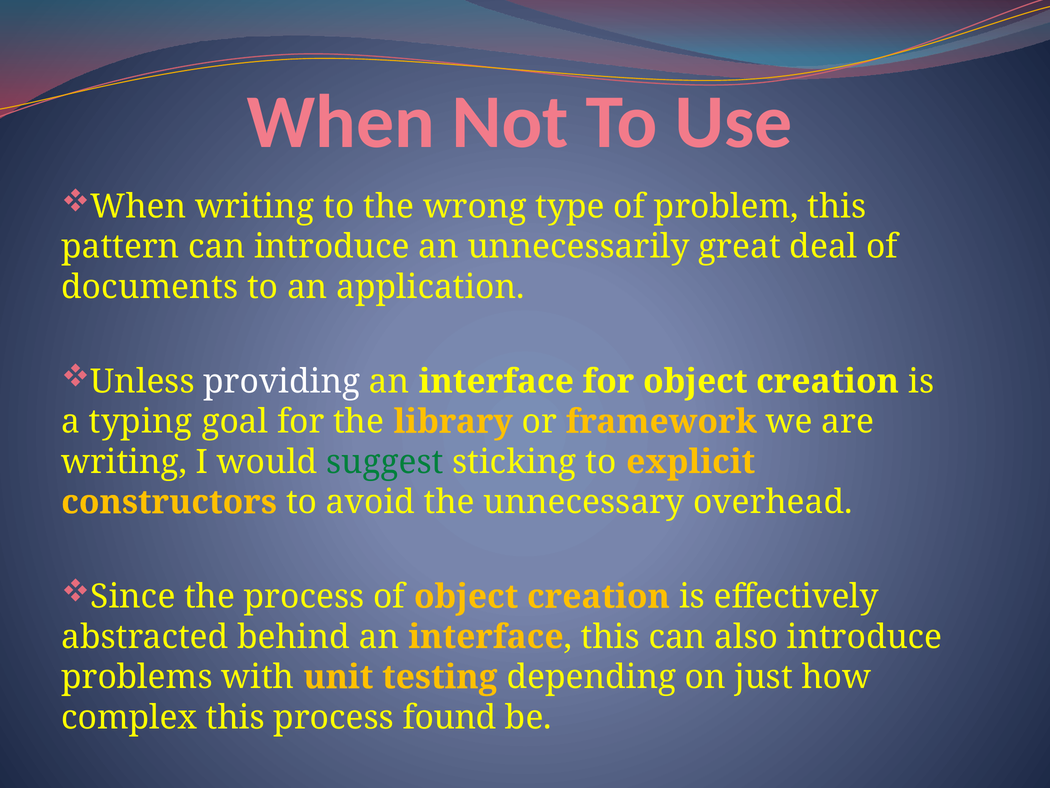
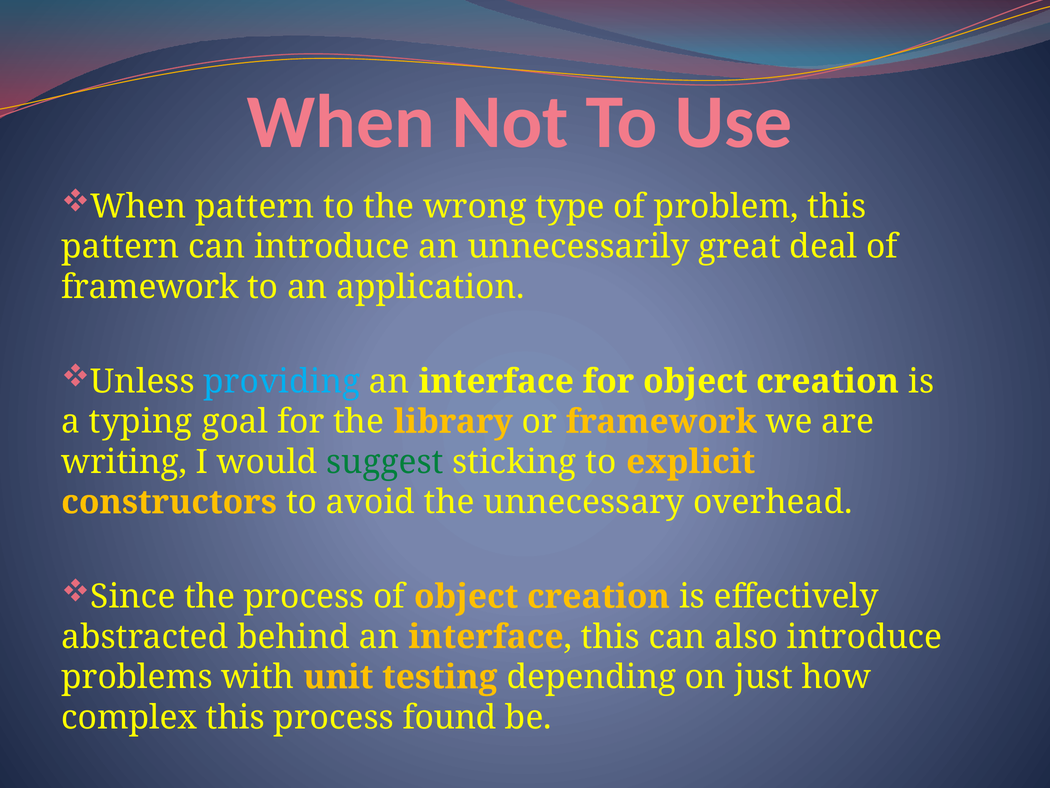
When writing: writing -> pattern (255, 206)
documents: documents -> framework (150, 287)
providing colour: white -> light blue (282, 381)
